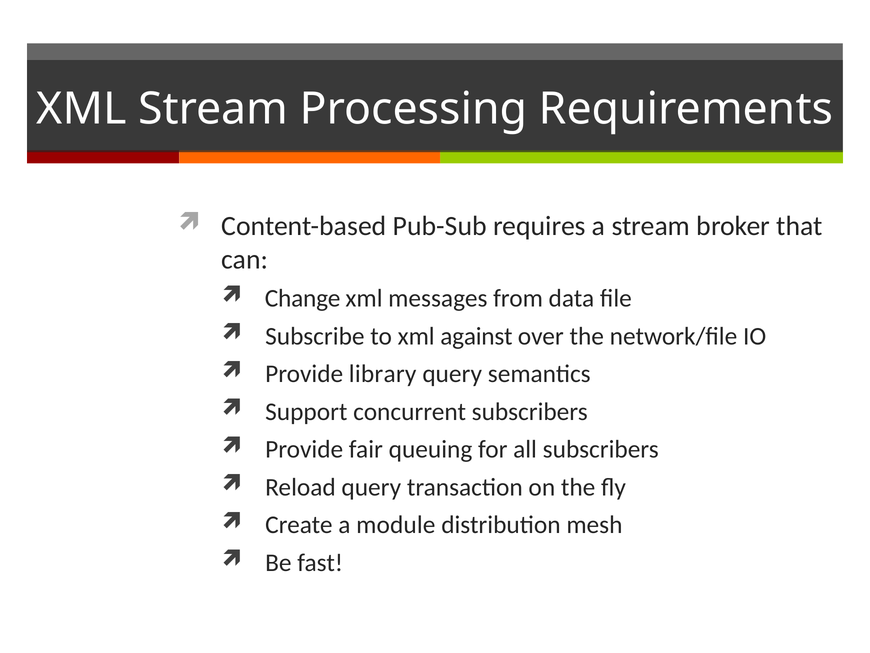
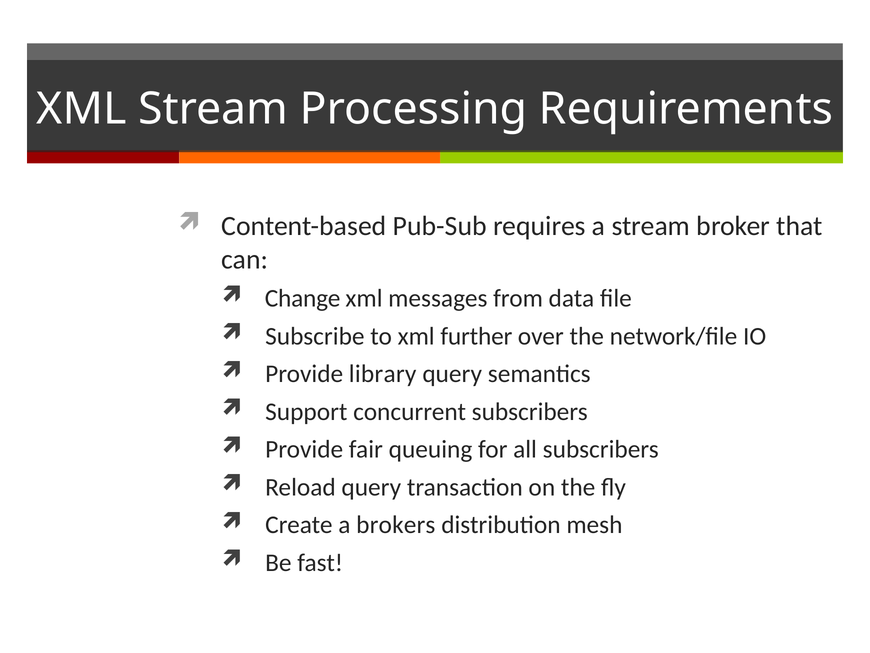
against: against -> further (476, 336)
module: module -> brokers (396, 525)
